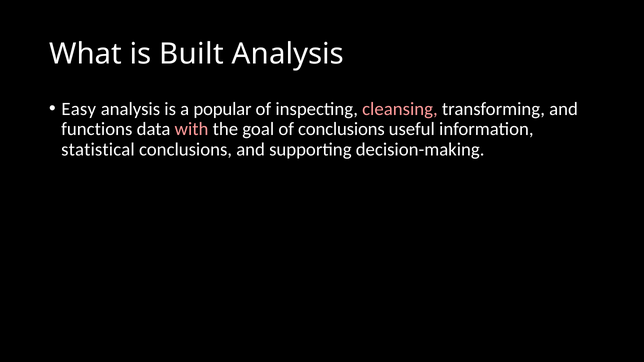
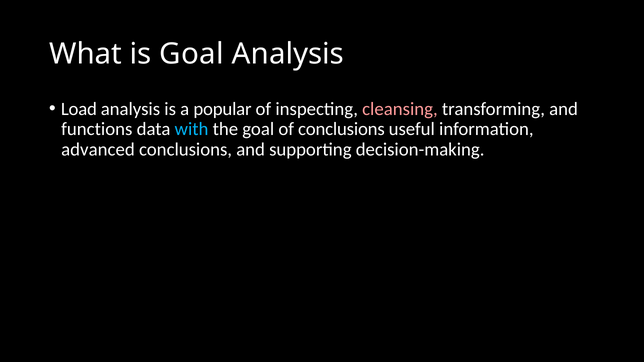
is Built: Built -> Goal (192, 54)
Easy: Easy -> Load (79, 109)
with colour: pink -> light blue (192, 129)
statistical: statistical -> advanced (98, 149)
